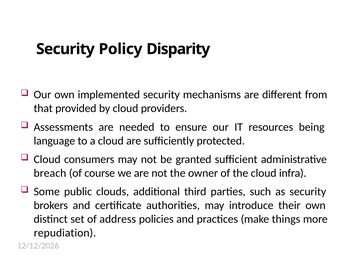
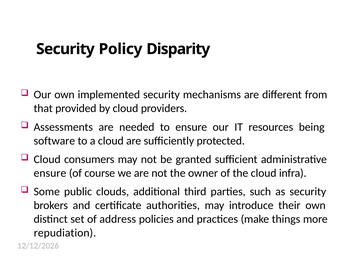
language: language -> software (54, 141)
breach: breach -> ensure (50, 174)
